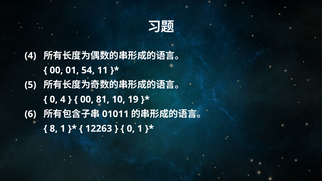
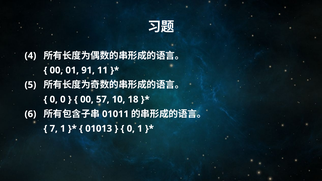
54: 54 -> 91 (88, 70)
0 4: 4 -> 0 (63, 99)
81: 81 -> 57 (103, 99)
19: 19 -> 18 (133, 99)
8: 8 -> 7 (54, 129)
12263: 12263 -> 01013 (99, 129)
